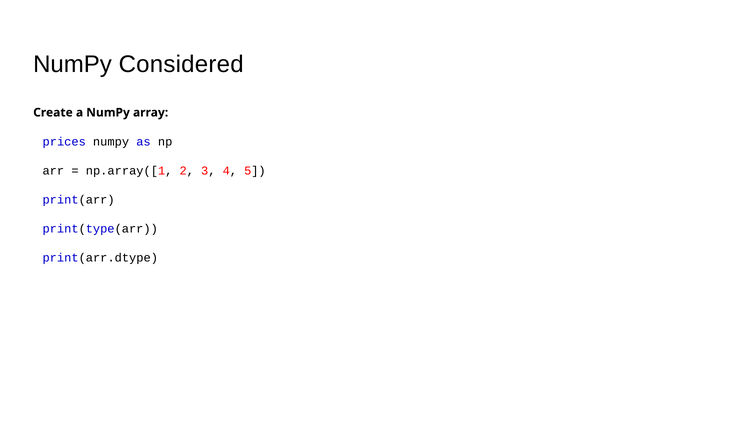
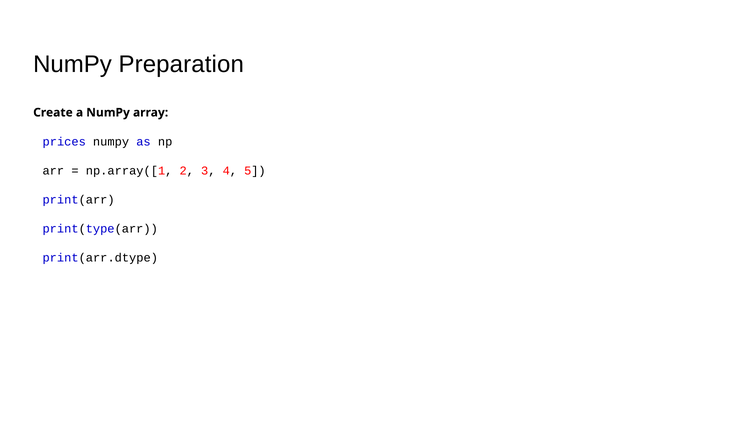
Considered: Considered -> Preparation (181, 64)
